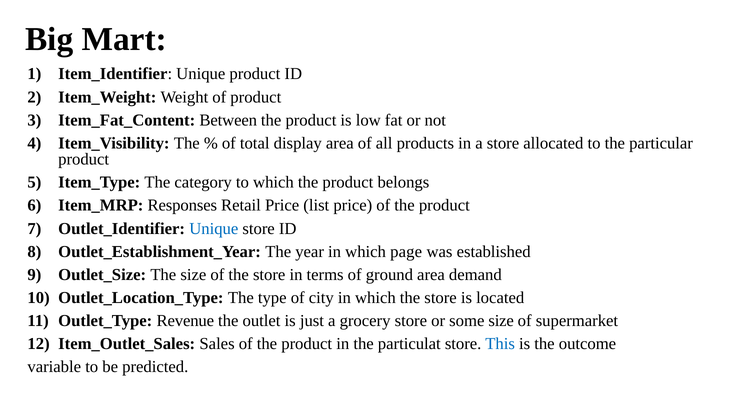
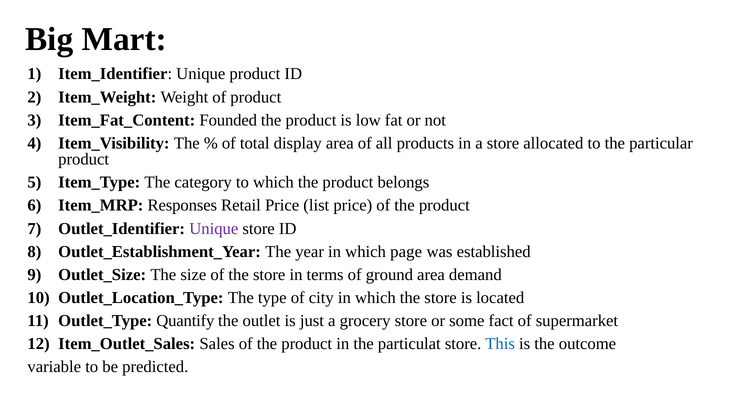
Between: Between -> Founded (228, 120)
Unique colour: blue -> purple (214, 229)
Revenue: Revenue -> Quantify (185, 321)
some size: size -> fact (501, 321)
